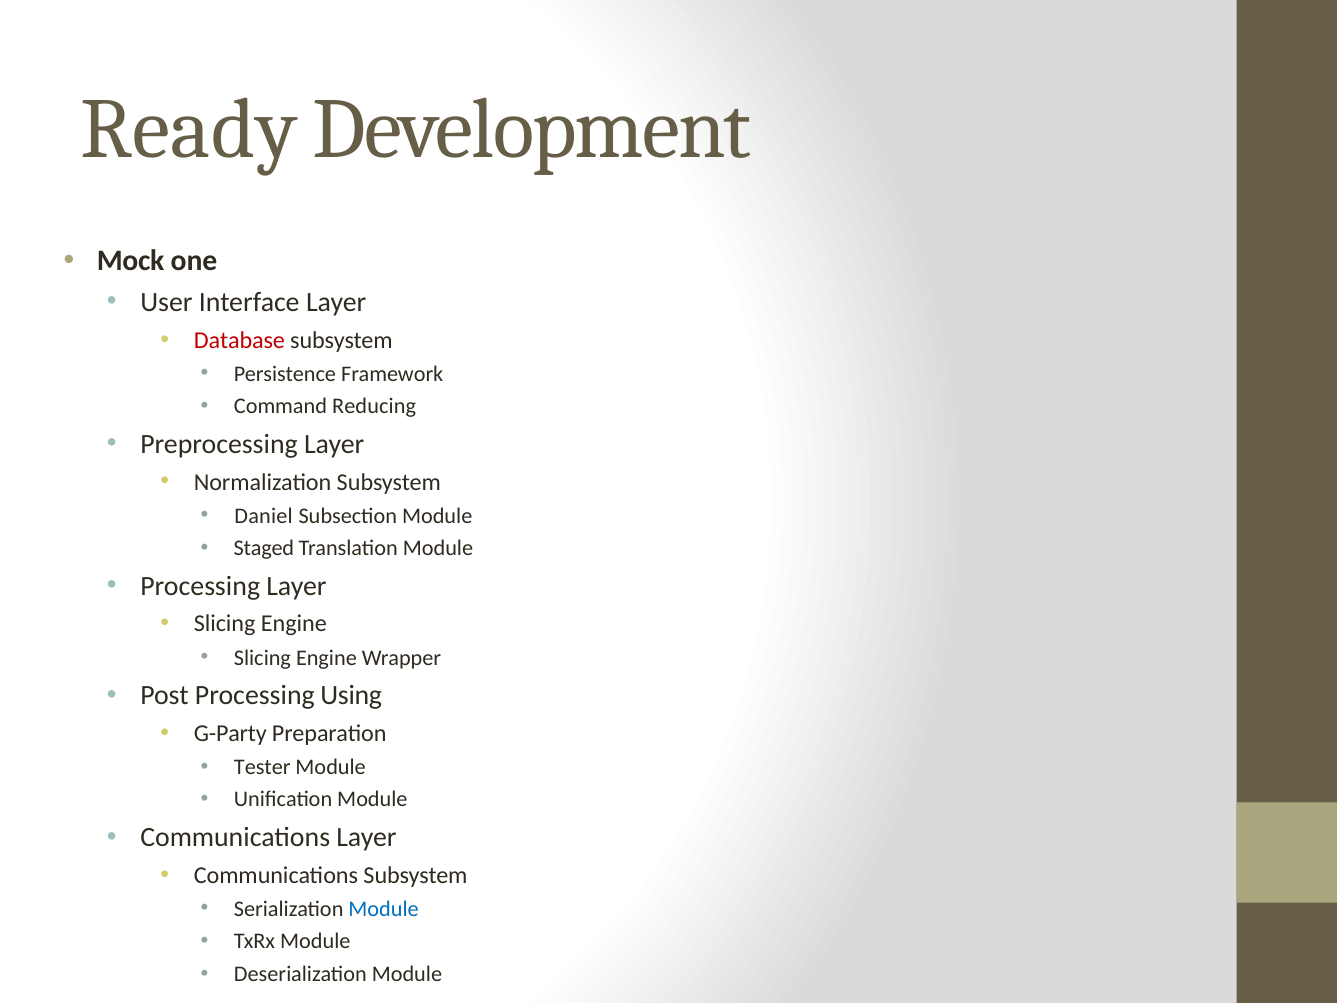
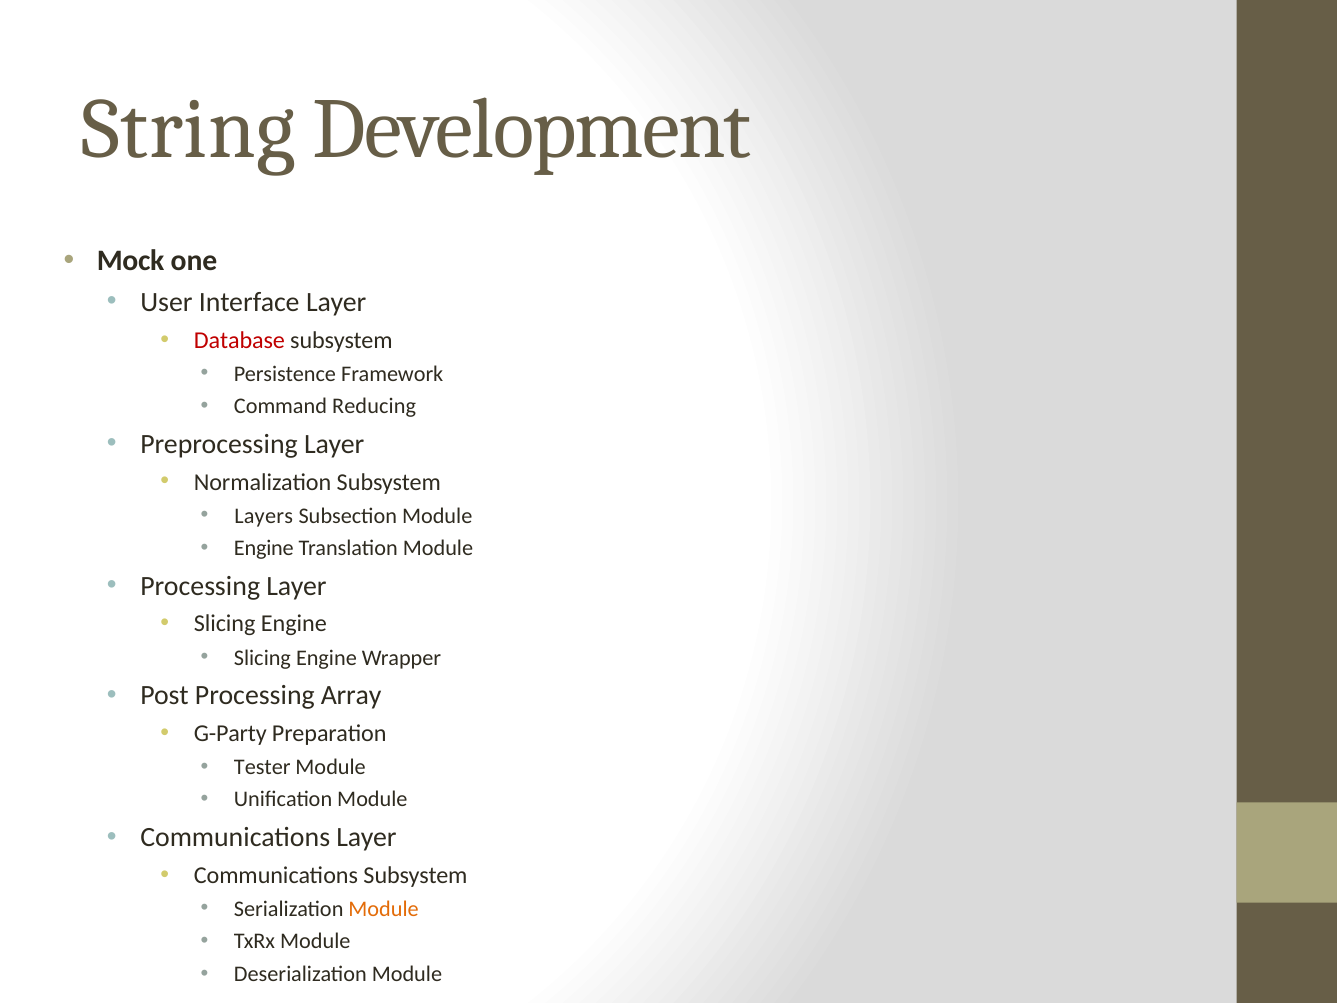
Ready: Ready -> String (189, 130)
Daniel: Daniel -> Layers (264, 516)
Staged: Staged -> Engine (264, 548)
Using: Using -> Array (351, 695)
Module colour: blue -> orange (384, 909)
